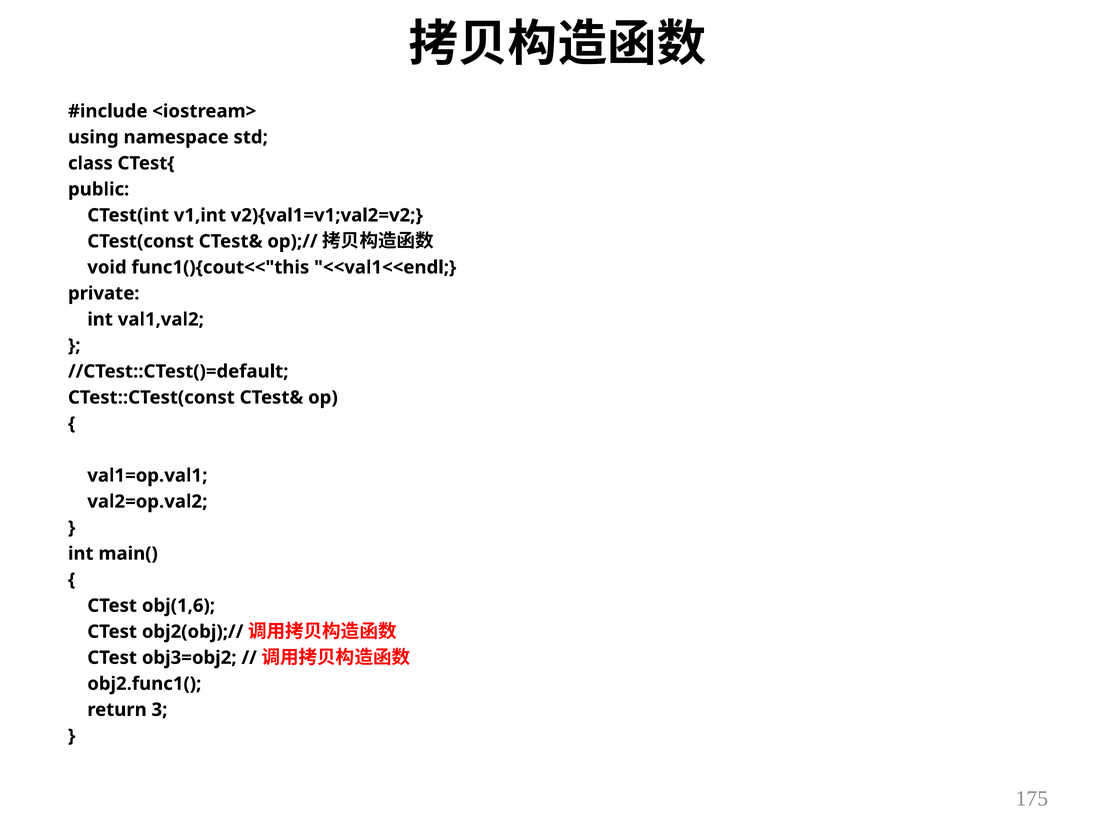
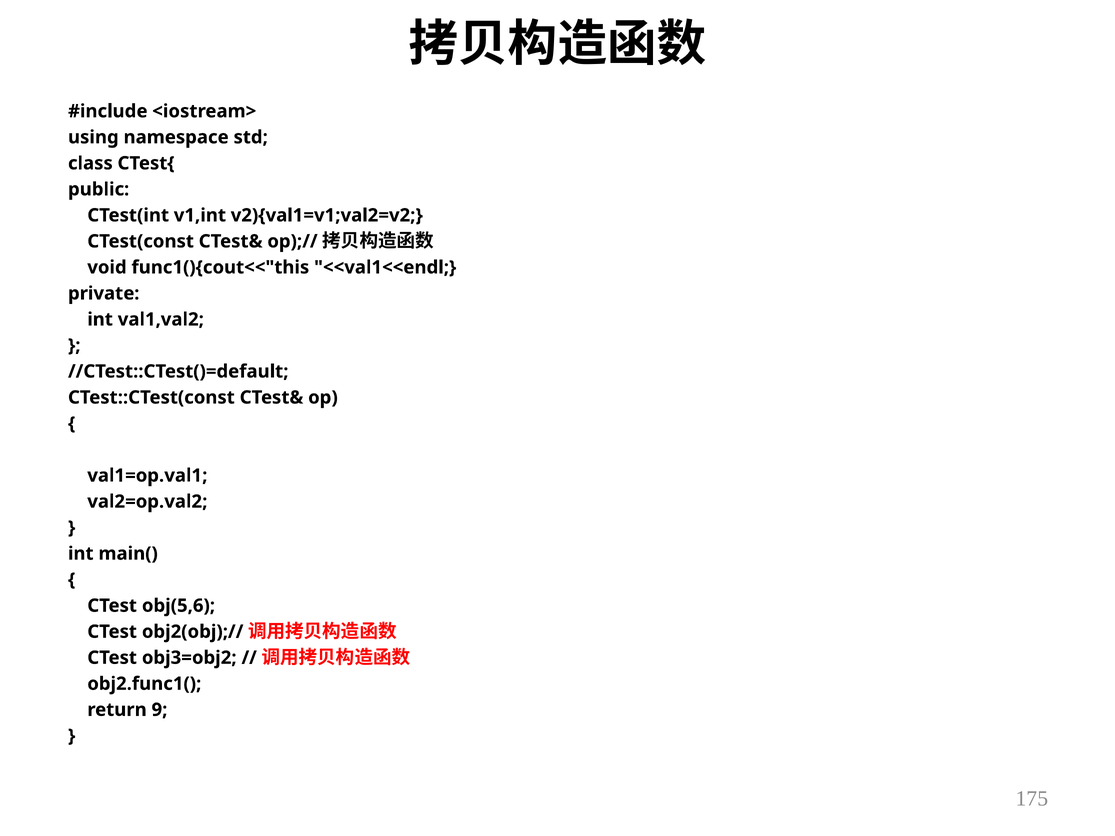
obj(1,6: obj(1,6 -> obj(5,6 (178, 606)
3: 3 -> 9 (159, 710)
